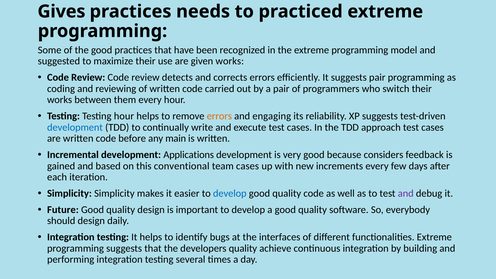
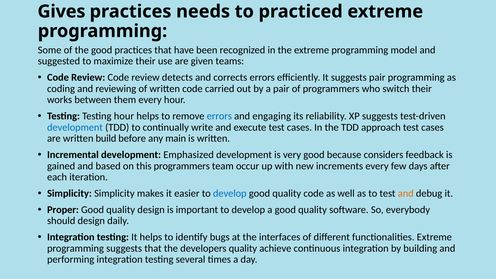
given works: works -> teams (230, 61)
errors colour: orange -> blue (219, 116)
are written code: code -> build (106, 138)
Applications: Applications -> Emphasized (189, 155)
this conventional: conventional -> programmers (182, 166)
team cases: cases -> occur (248, 166)
and colour: purple -> orange (406, 193)
Future: Future -> Proper (63, 210)
